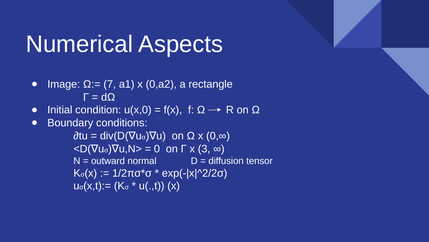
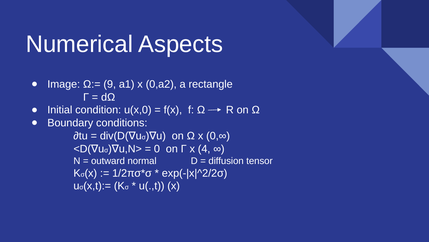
7: 7 -> 9 (110, 84)
3: 3 -> 4 (204, 148)
